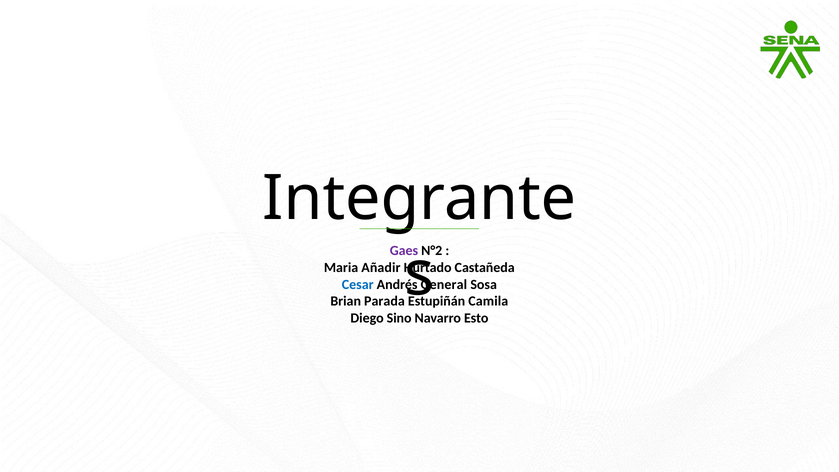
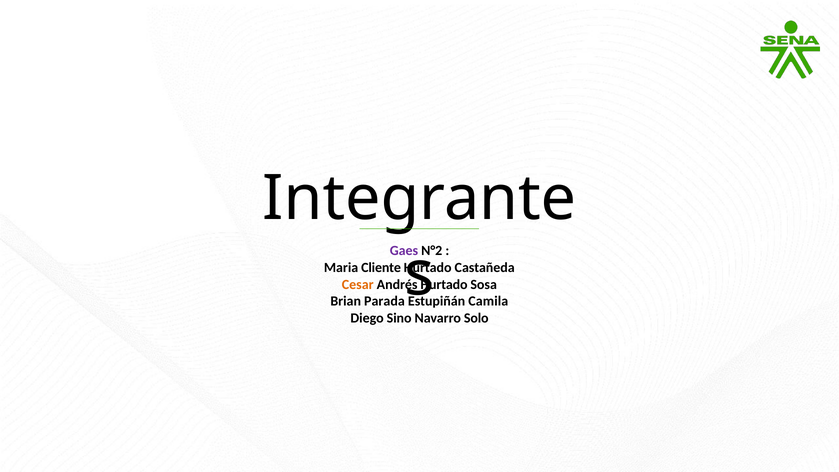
Añadir: Añadir -> Cliente (381, 268)
Cesar colour: blue -> orange (358, 284)
Andrés General: General -> Hurtado (444, 284)
Esto: Esto -> Solo (476, 318)
